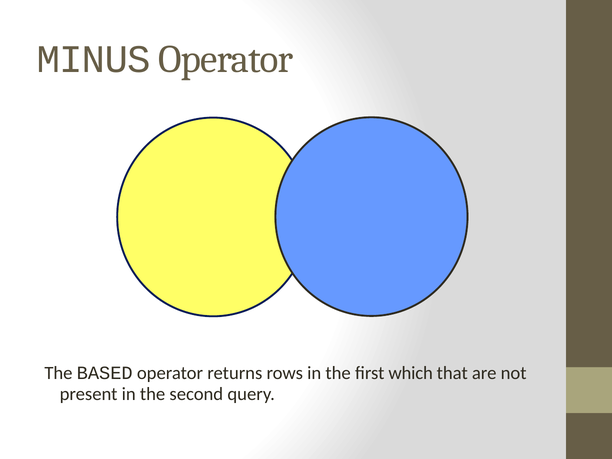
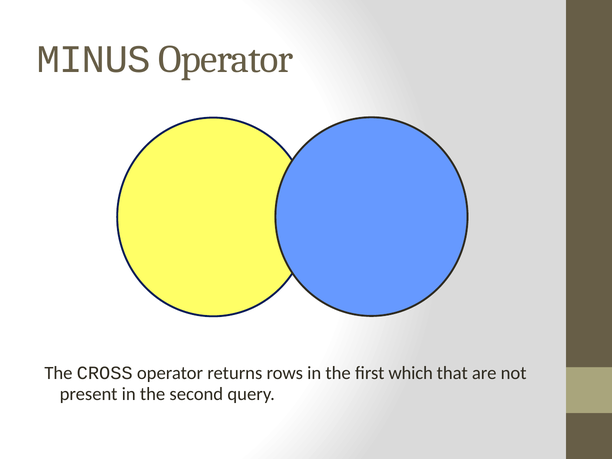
BASED: BASED -> CROSS (105, 373)
